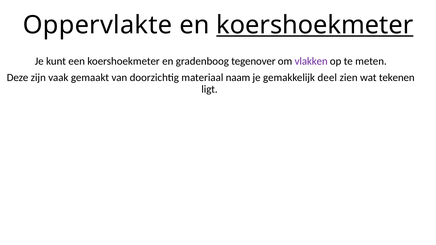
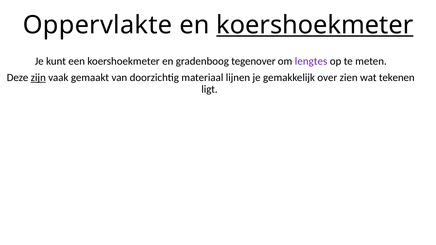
vlakken: vlakken -> lengtes (311, 61)
zijn underline: none -> present (38, 78)
naam: naam -> lijnen (238, 78)
deel: deel -> over (327, 78)
